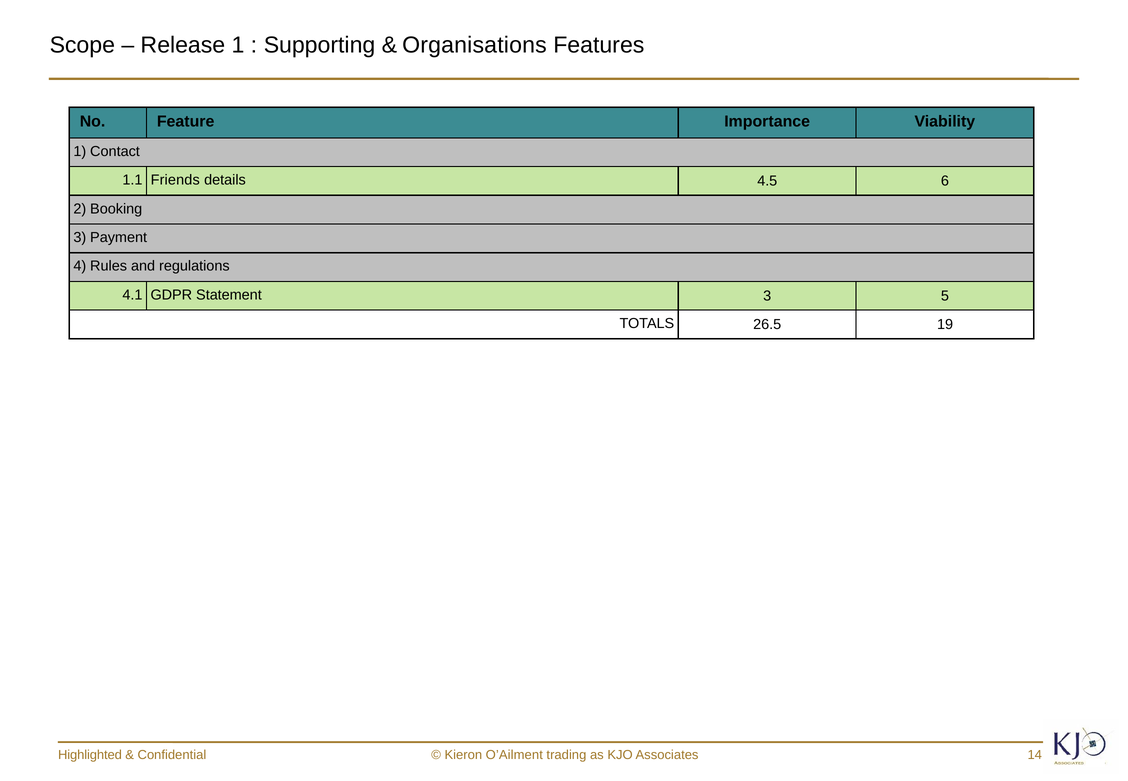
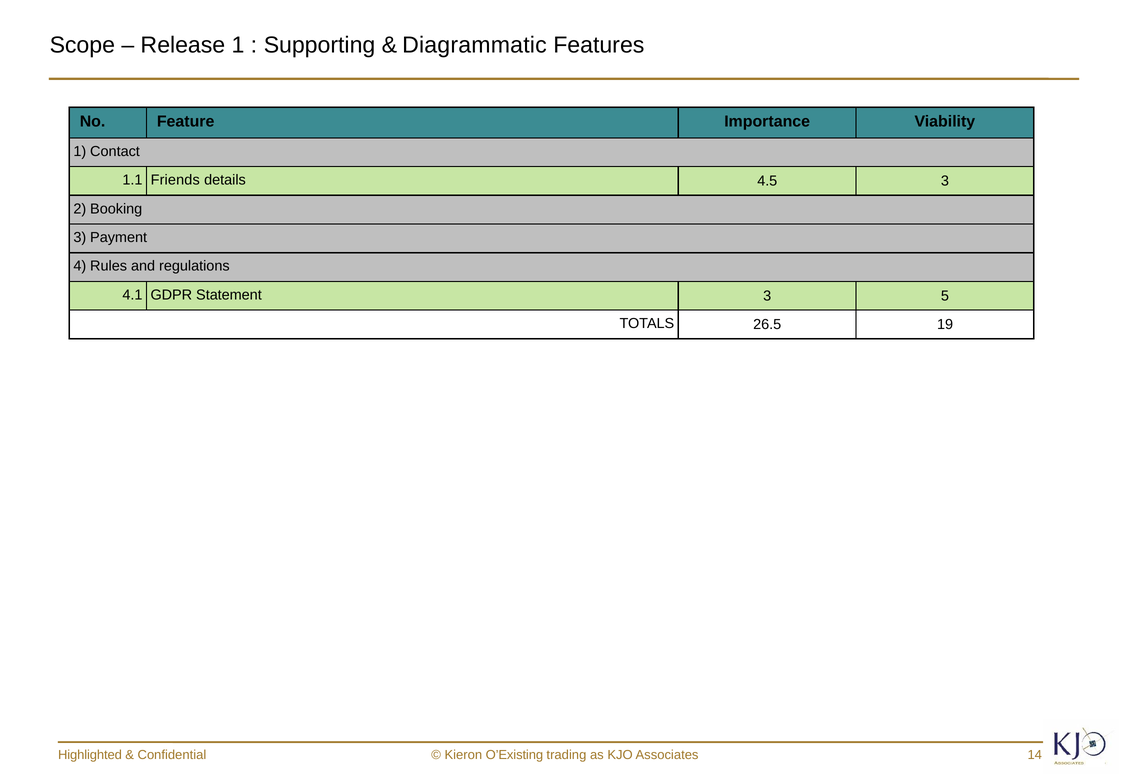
Organisations: Organisations -> Diagrammatic (474, 45)
4.5 6: 6 -> 3 (945, 181)
O’Ailment: O’Ailment -> O’Existing (514, 755)
